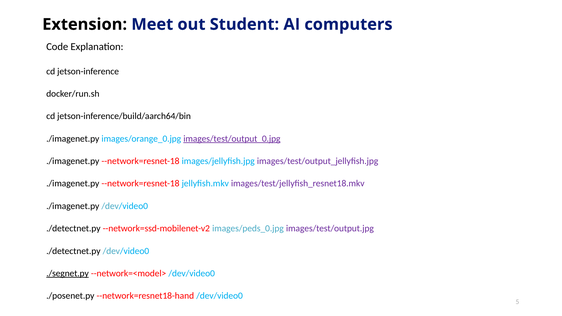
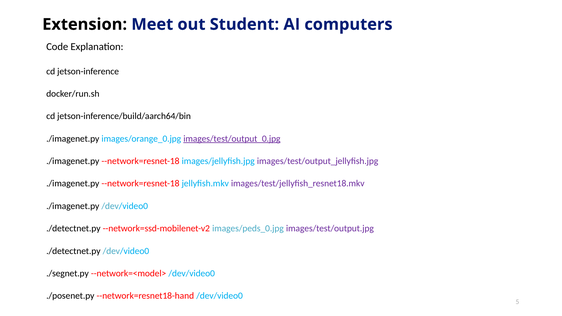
./segnet.py underline: present -> none (68, 274)
